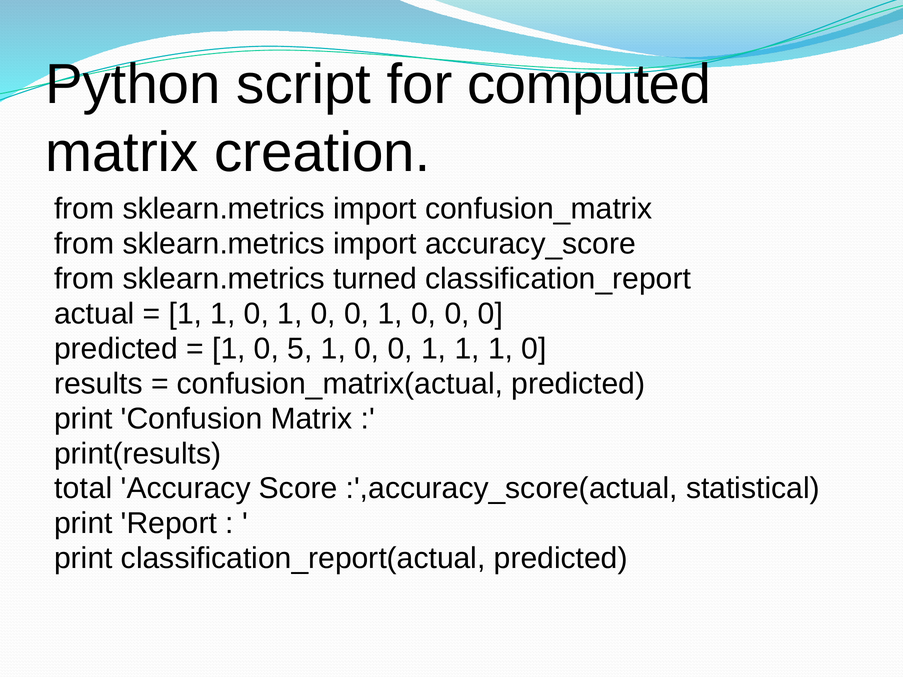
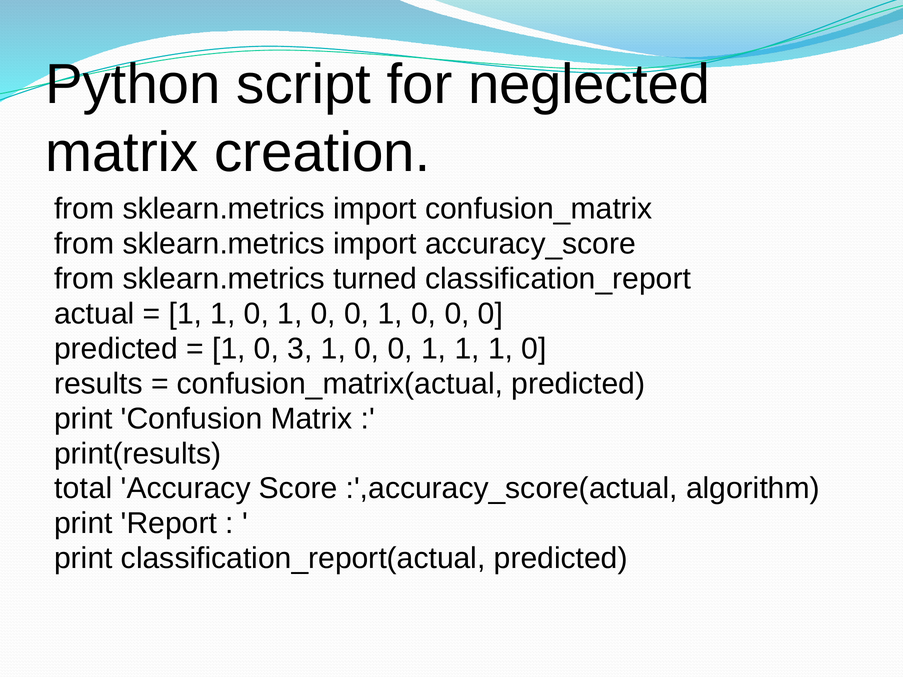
computed: computed -> neglected (589, 85)
5: 5 -> 3 (300, 349)
statistical: statistical -> algorithm (753, 489)
